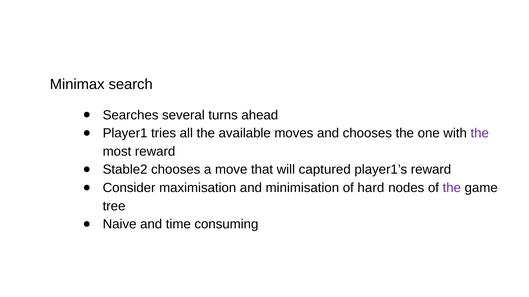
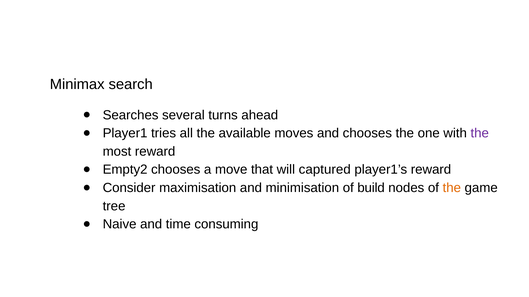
Stable2: Stable2 -> Empty2 (125, 170)
hard: hard -> build (371, 188)
the colour: purple -> orange (452, 188)
